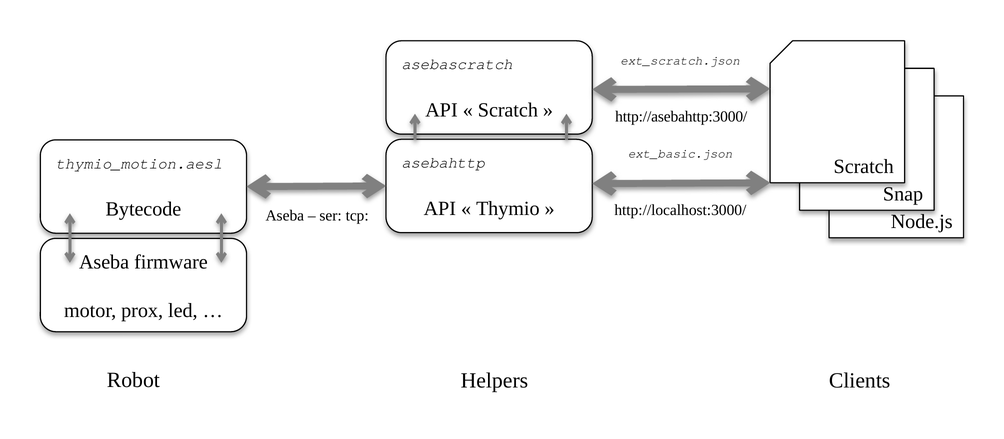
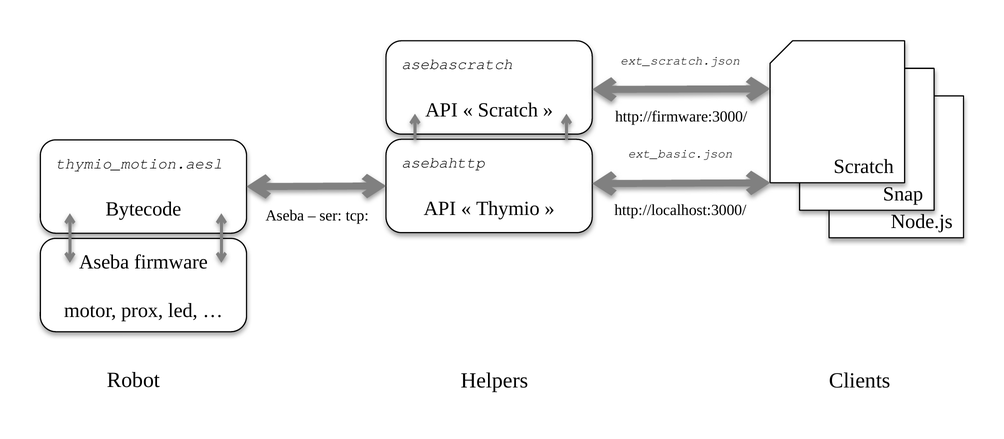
http://asebahttp:3000/: http://asebahttp:3000/ -> http://firmware:3000/ (681, 117)
